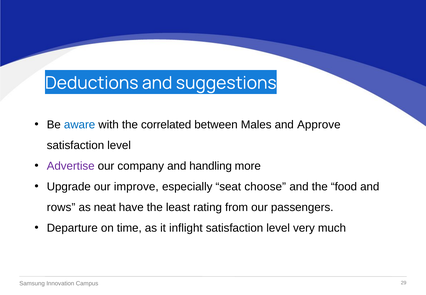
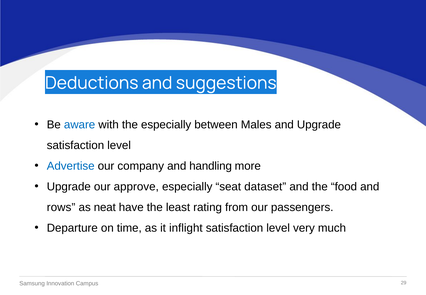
the correlated: correlated -> especially (166, 125)
and Approve: Approve -> Upgrade (319, 125)
Advertise colour: purple -> blue (71, 166)
improve: improve -> approve (136, 187)
choose: choose -> dataset (265, 187)
